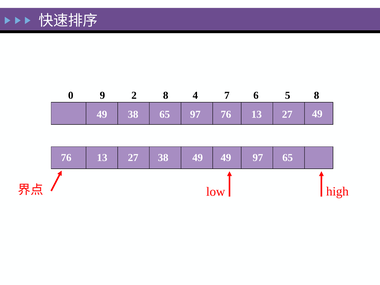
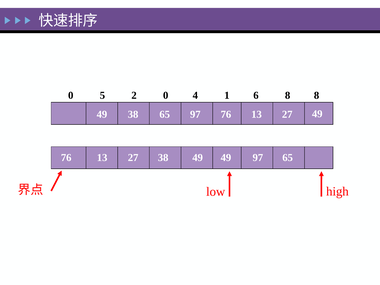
9: 9 -> 5 (102, 95)
2 8: 8 -> 0 (166, 95)
7: 7 -> 1 (227, 95)
6 5: 5 -> 8 (288, 95)
